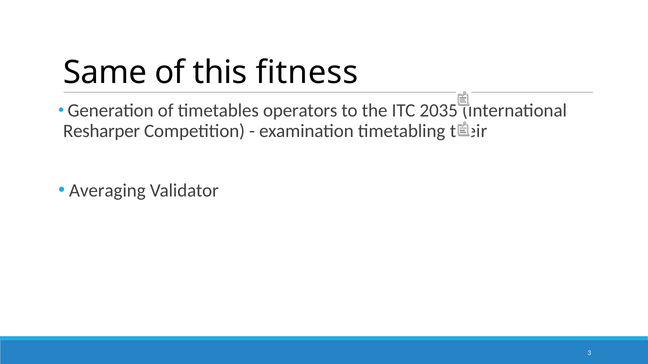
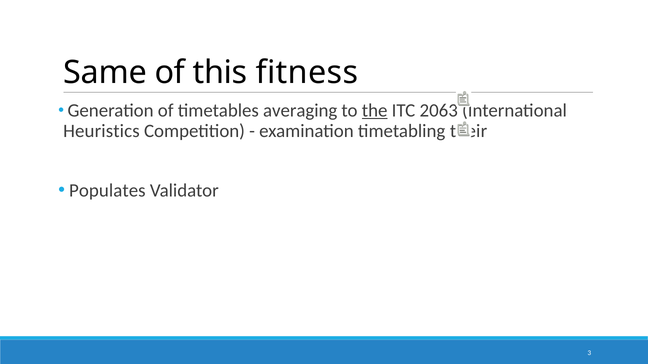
operators: operators -> averaging (300, 111)
the underline: none -> present (375, 111)
2035: 2035 -> 2063 (439, 111)
Resharper: Resharper -> Heuristics (101, 131)
Averaging: Averaging -> Populates (107, 191)
